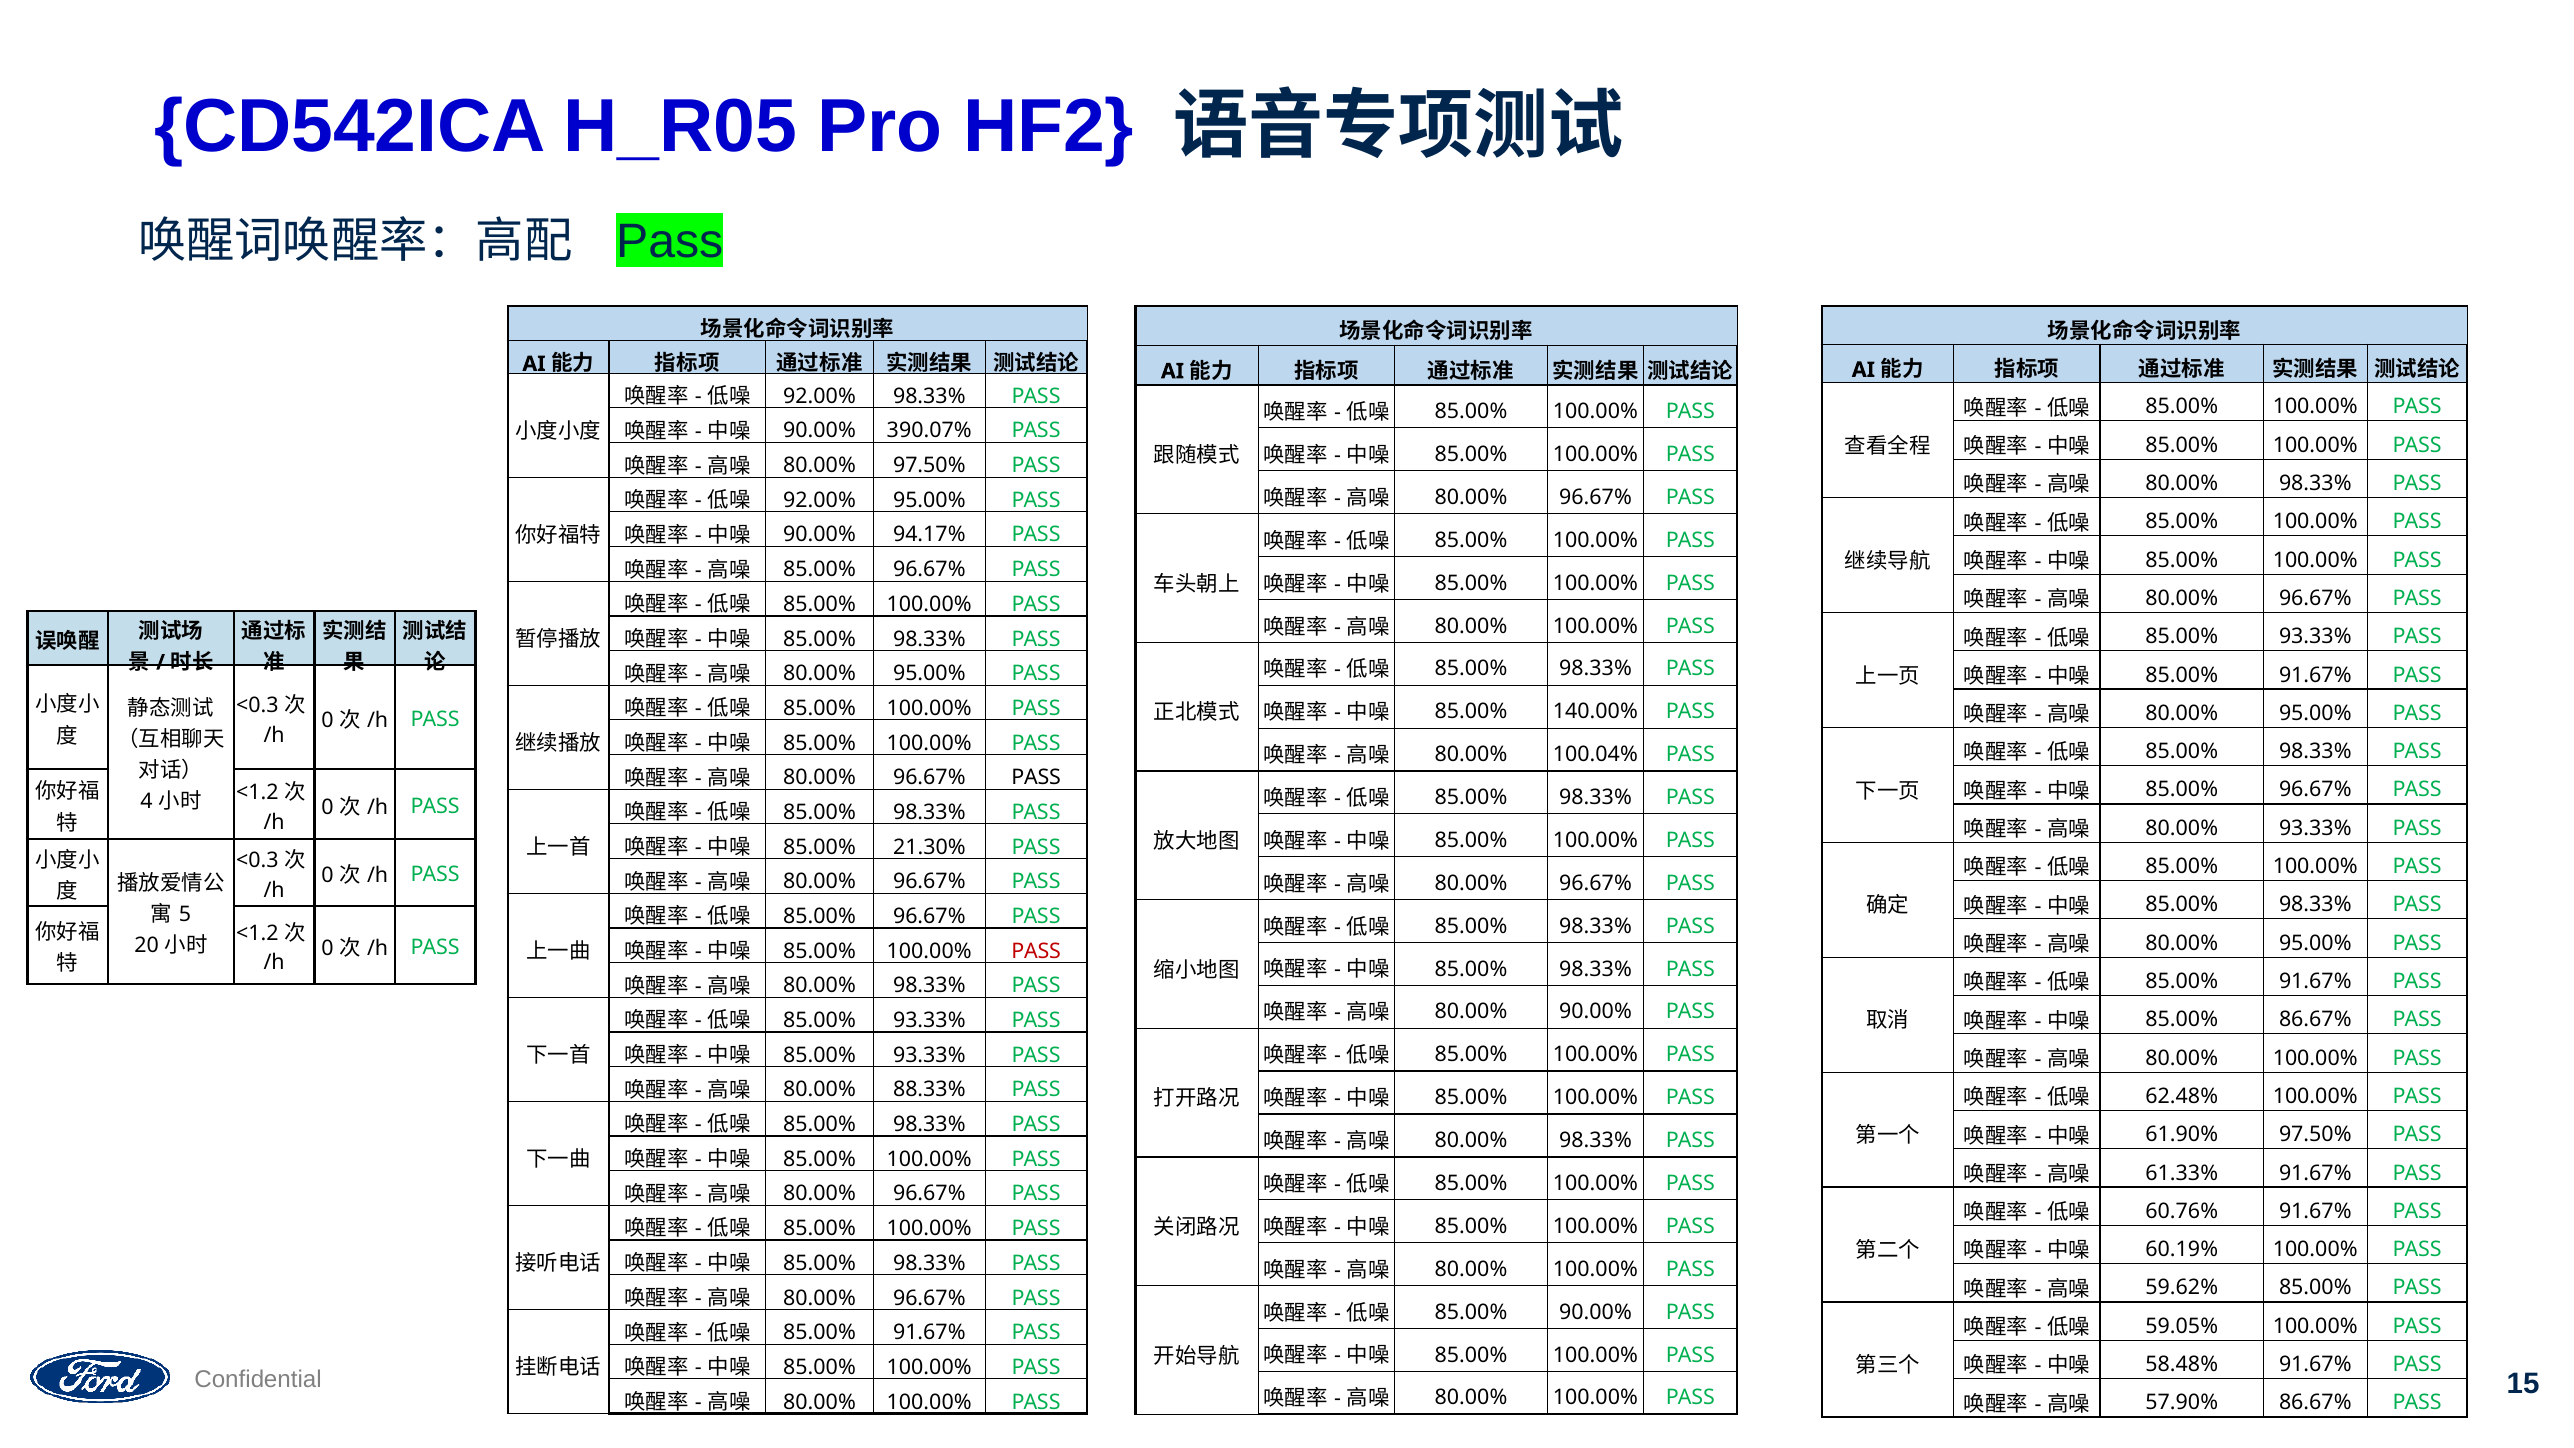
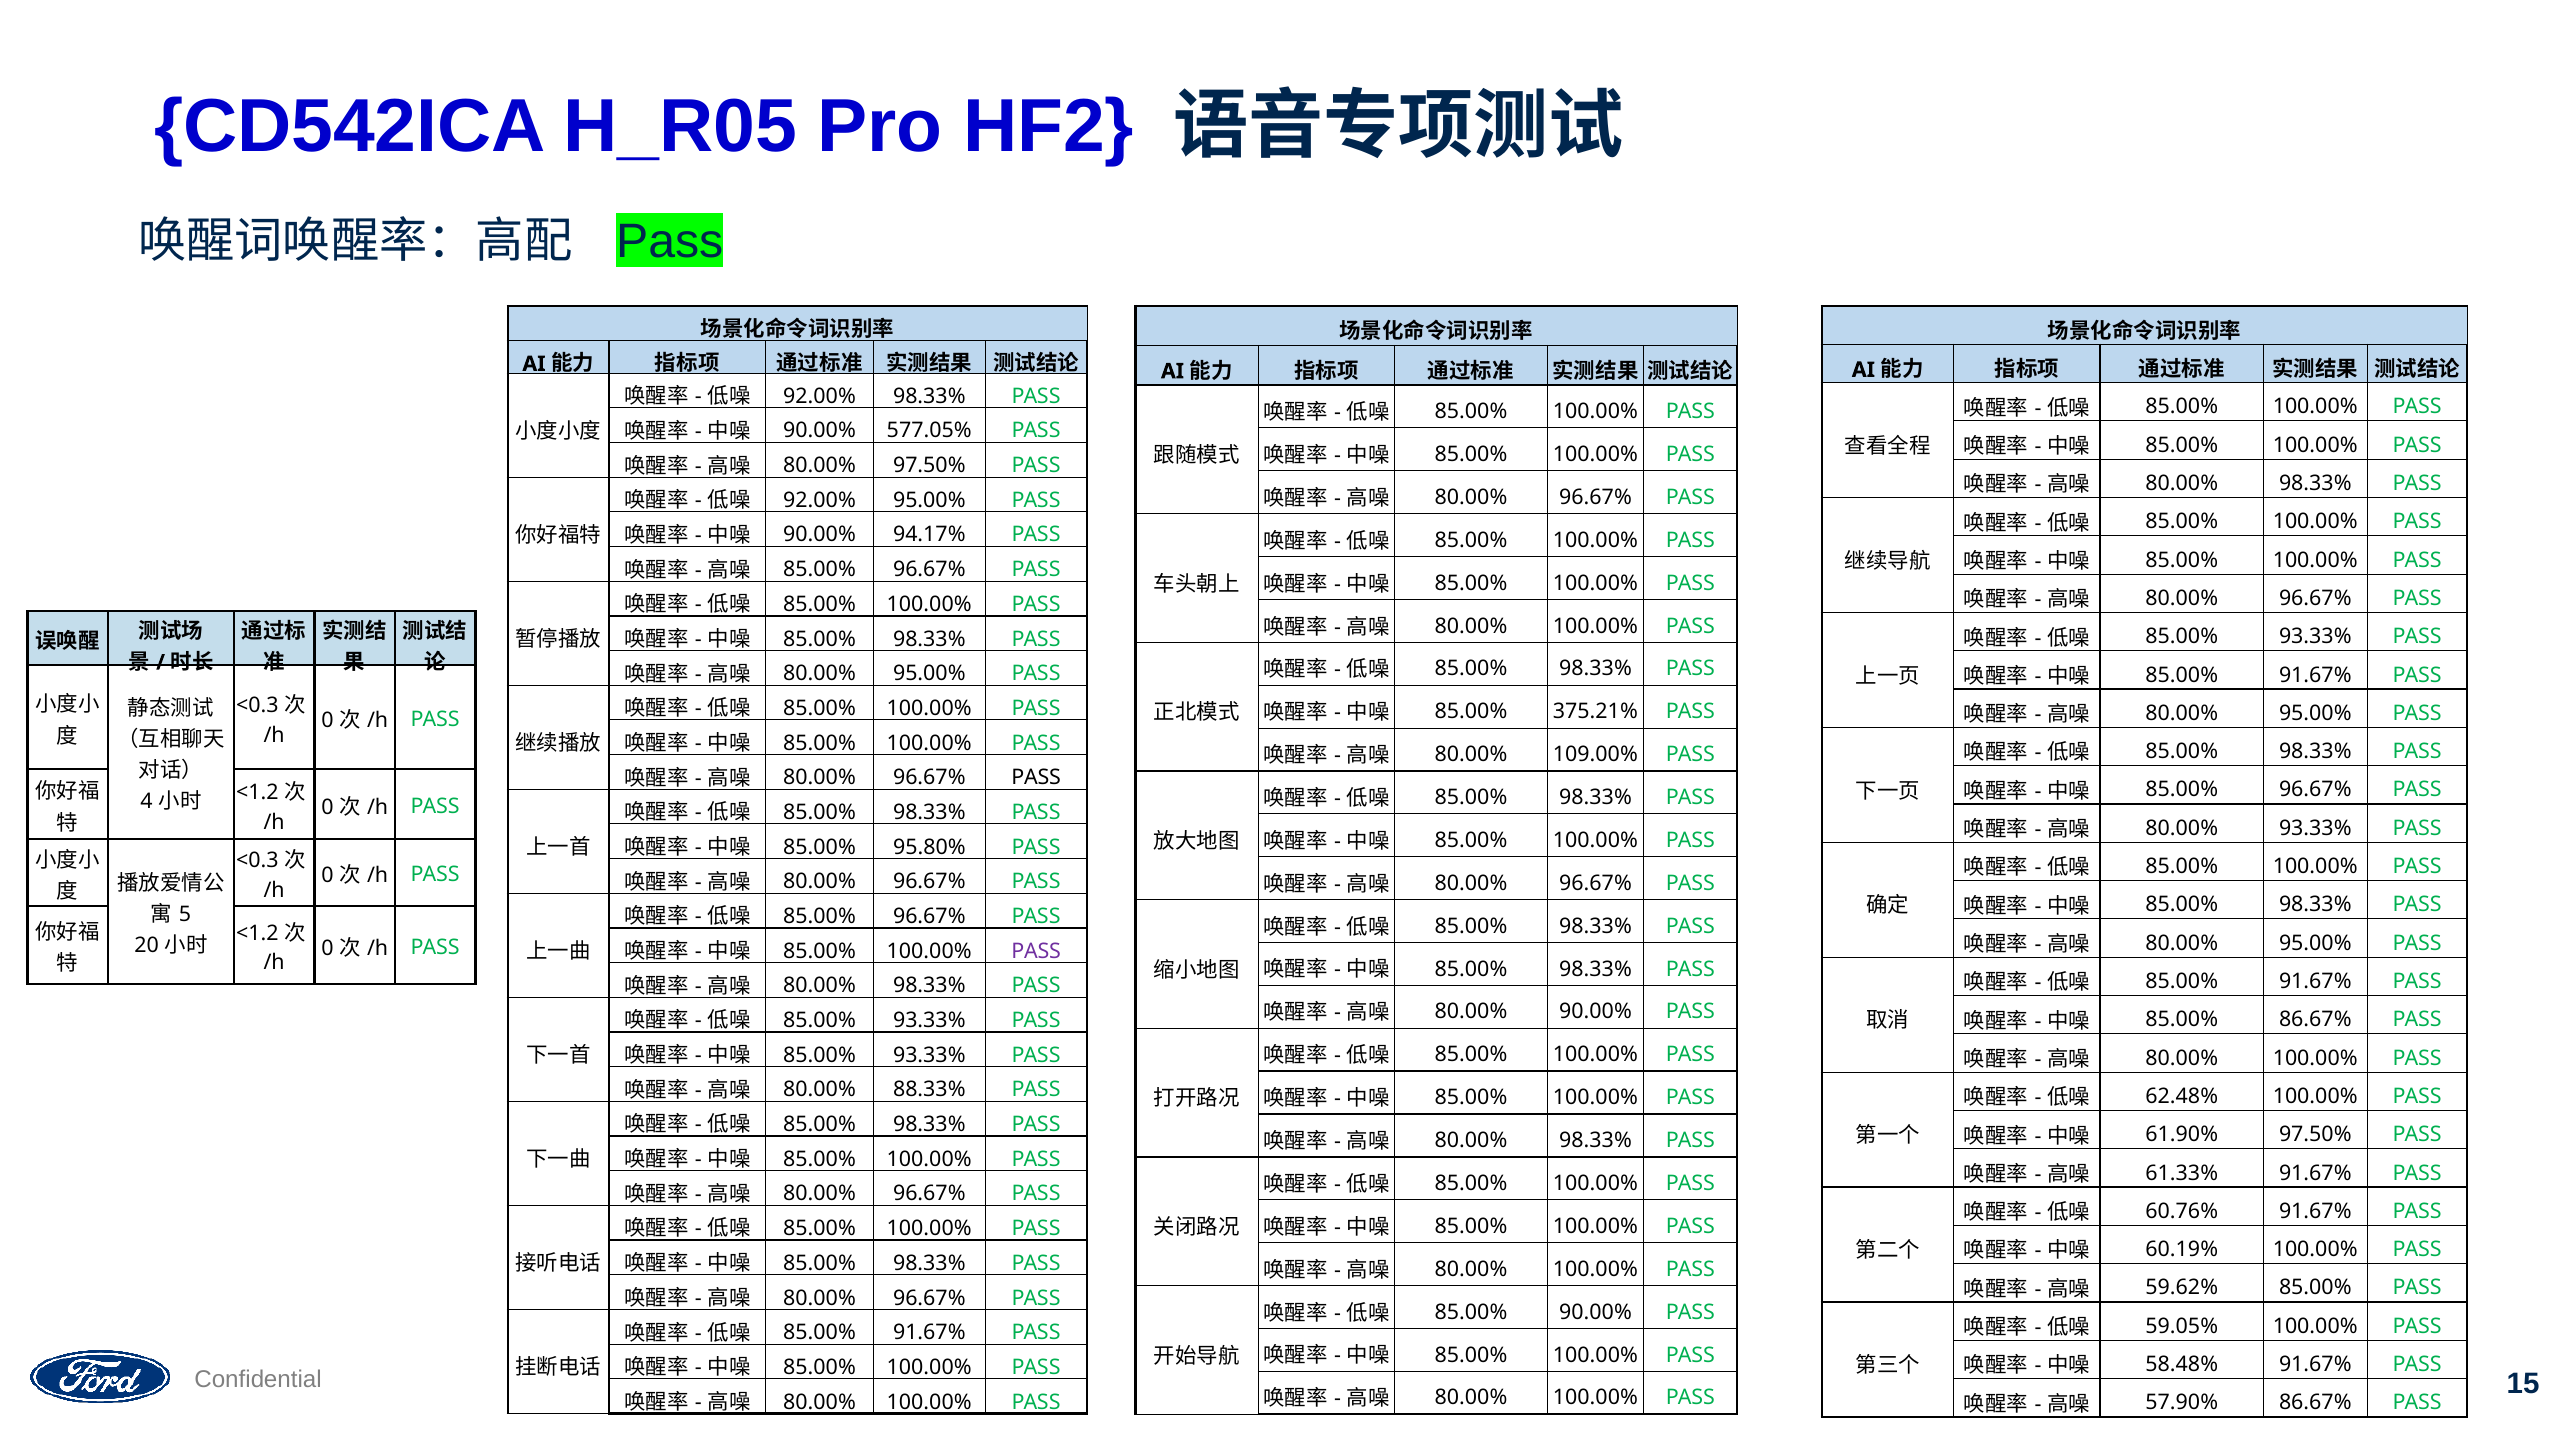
390.07%: 390.07% -> 577.05% (929, 431)
140.00%: 140.00% -> 375.21% (1595, 712)
100.04%: 100.04% -> 109.00% (1595, 755)
21.30%: 21.30% -> 95.80% (929, 847)
PASS colour: red -> purple (1036, 951)
